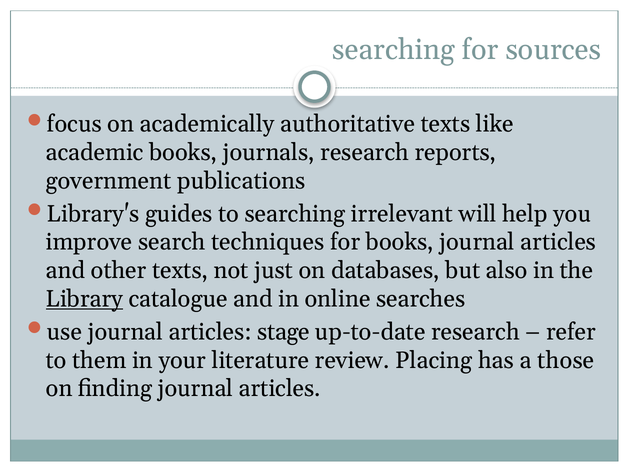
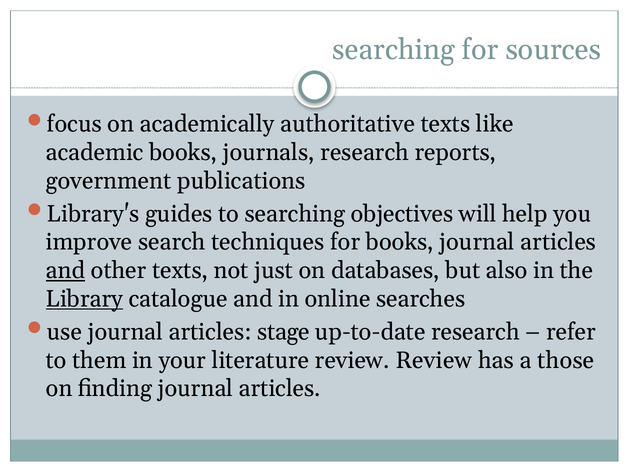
irrelevant: irrelevant -> objectives (402, 214)
and underline: none -> present (65, 270)
review Placing: Placing -> Review (434, 360)
